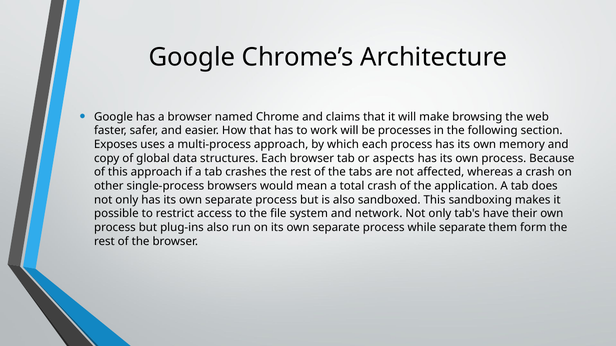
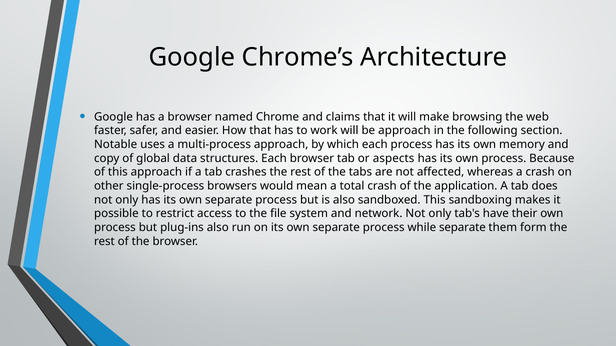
be processes: processes -> approach (404, 131)
Exposes: Exposes -> Notable (116, 145)
